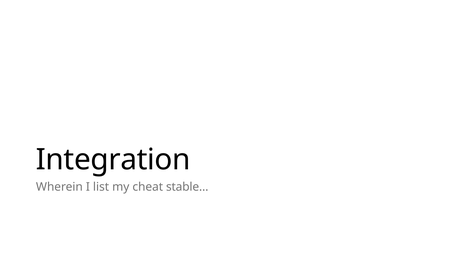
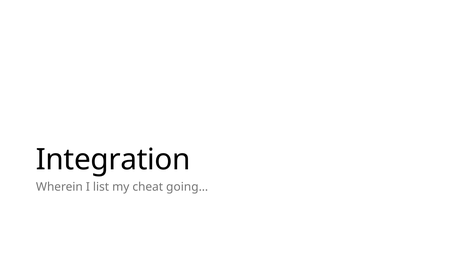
stable…: stable… -> going… (187, 187)
